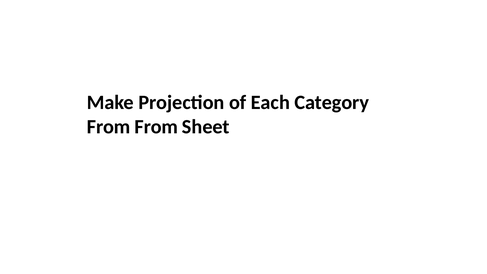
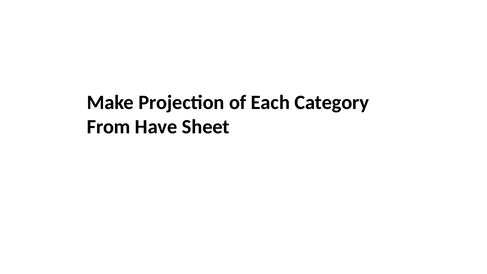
From From: From -> Have (156, 127)
